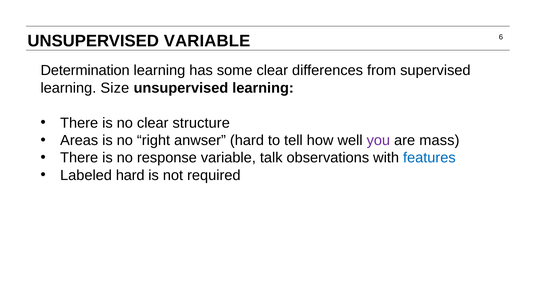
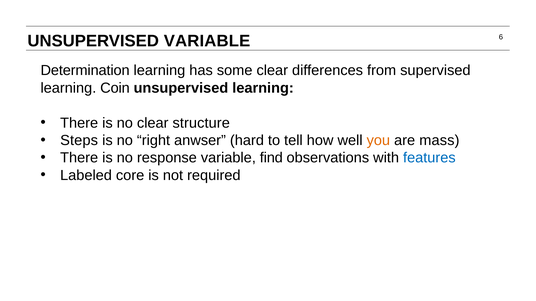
Size: Size -> Coin (115, 88)
Areas: Areas -> Steps (79, 140)
you colour: purple -> orange (378, 140)
talk: talk -> find (271, 158)
Labeled hard: hard -> core (130, 175)
